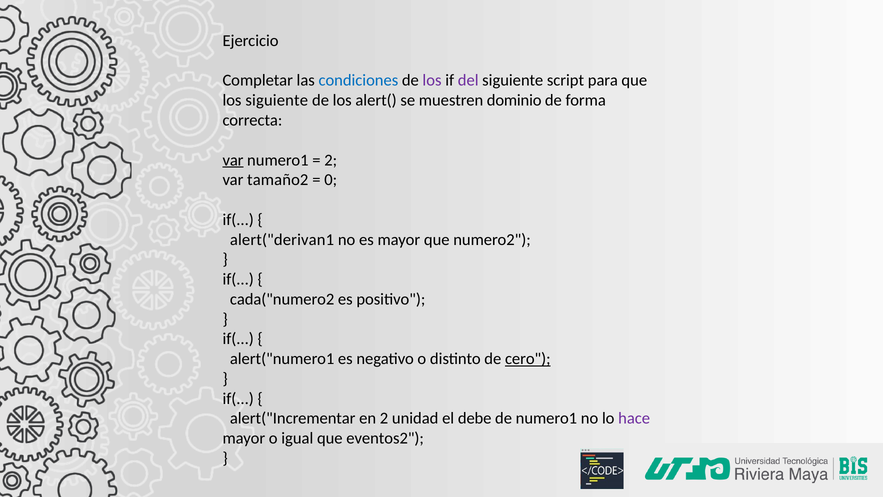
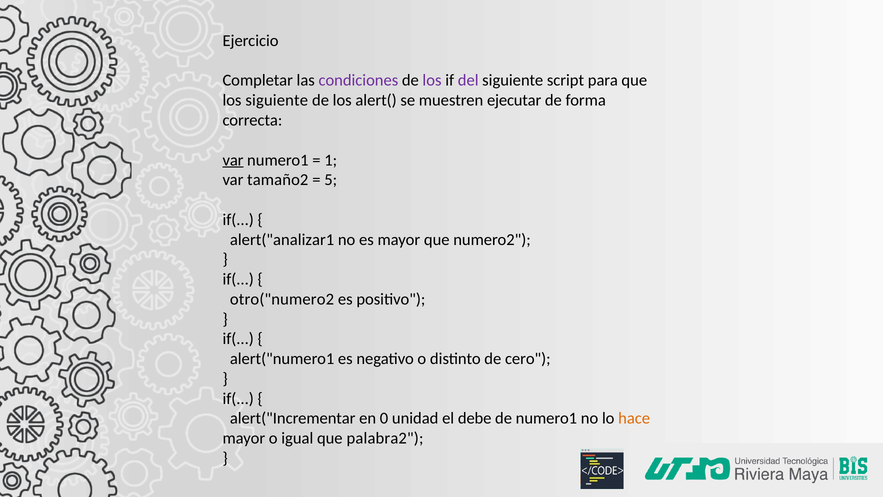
condiciones colour: blue -> purple (358, 80)
dominio: dominio -> ejecutar (514, 100)
2: 2 -> 1 (331, 160)
0: 0 -> 5 (331, 180)
alert("derivan1: alert("derivan1 -> alert("analizar1 (282, 239)
cada("numero2: cada("numero2 -> otro("numero2 (282, 299)
cero underline: present -> none (528, 359)
en 2: 2 -> 0 (384, 418)
hace colour: purple -> orange (634, 418)
eventos2: eventos2 -> palabra2 (385, 438)
